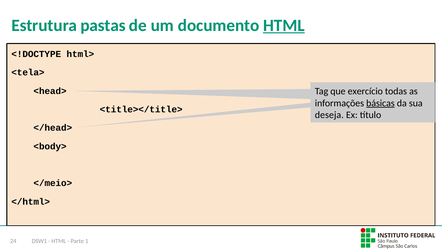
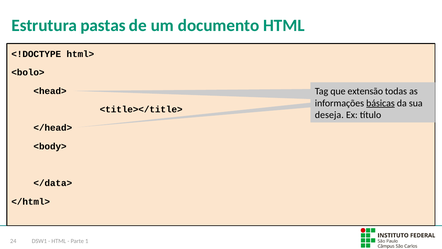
HTML underline: present -> none (284, 26)
<tela>: <tela> -> <bolo> (28, 73)
exercício: exercício -> extensão (365, 91)
</meio>: </meio> -> </data> (53, 183)
